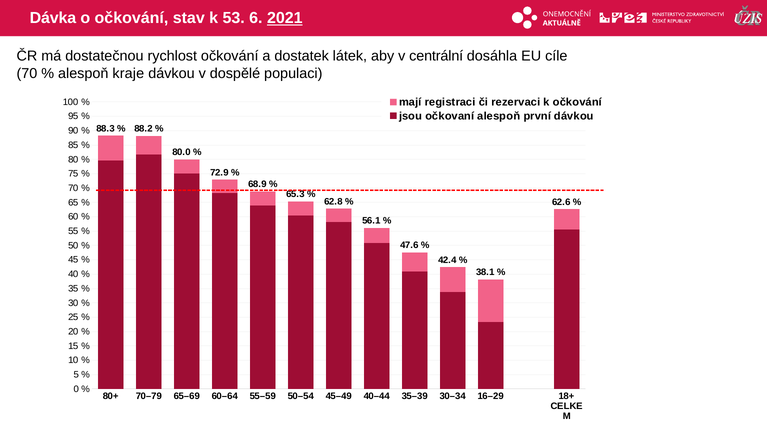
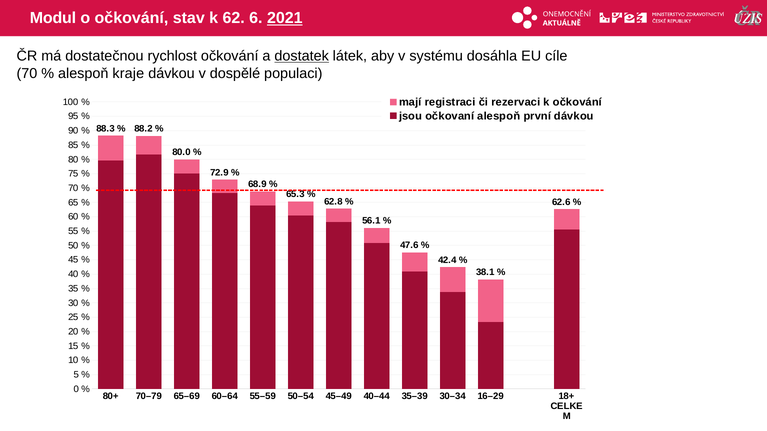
Dávka: Dávka -> Modul (53, 18)
53: 53 -> 62 (234, 18)
dostatek underline: none -> present (302, 56)
centrální: centrální -> systému (436, 56)
